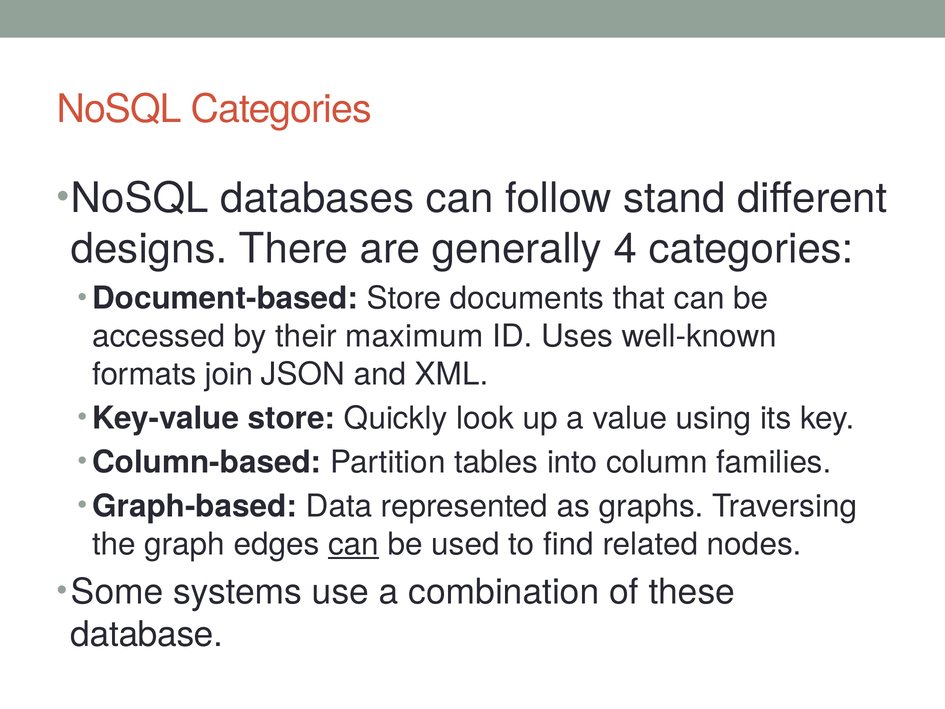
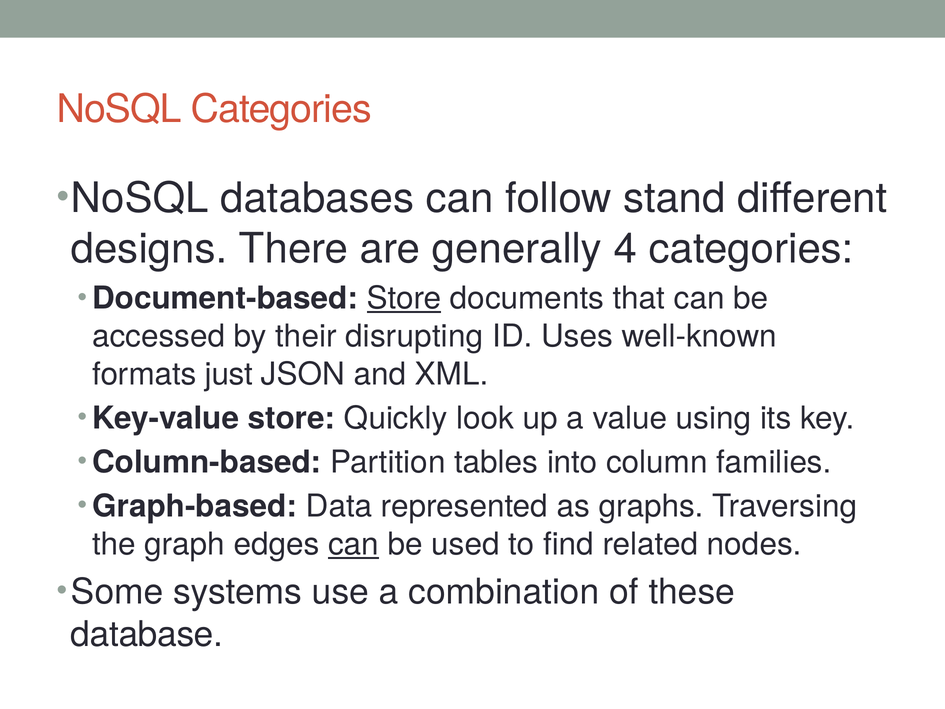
Store underline: none -> present (404, 298)
maximum: maximum -> disrupting (414, 336)
join: join -> just (229, 374)
